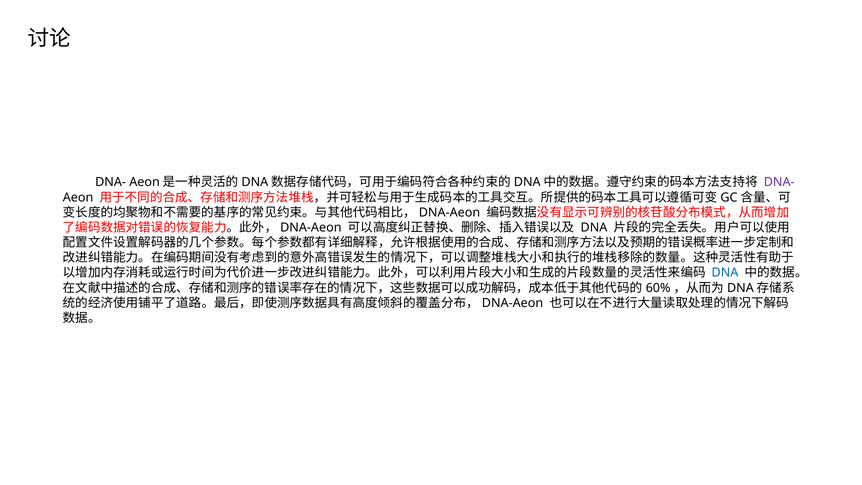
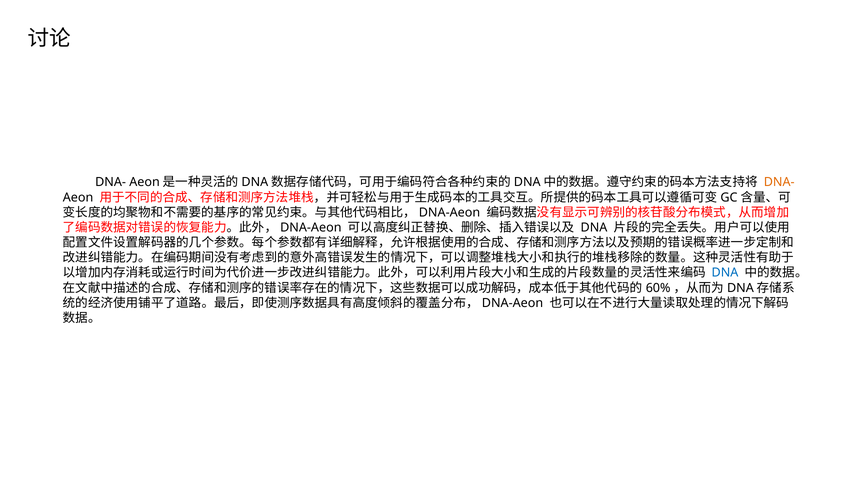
DNA- colour: purple -> orange (779, 182)
